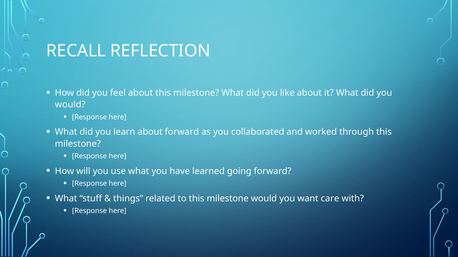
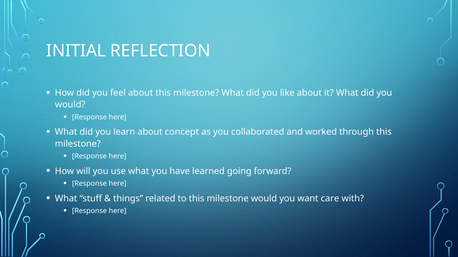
RECALL: RECALL -> INITIAL (76, 51)
about forward: forward -> concept (182, 132)
